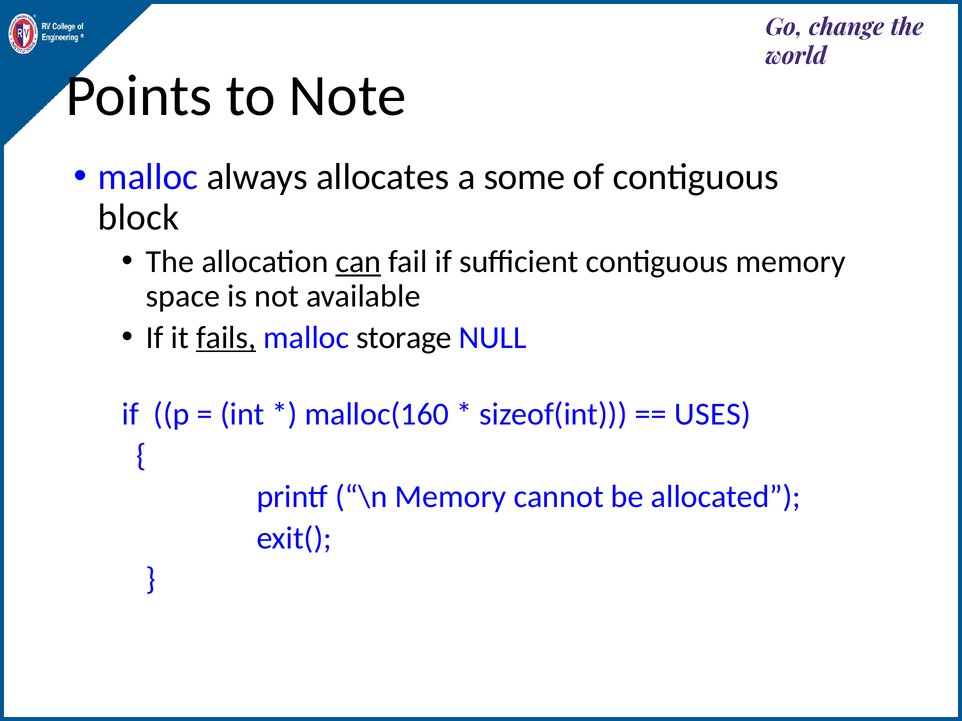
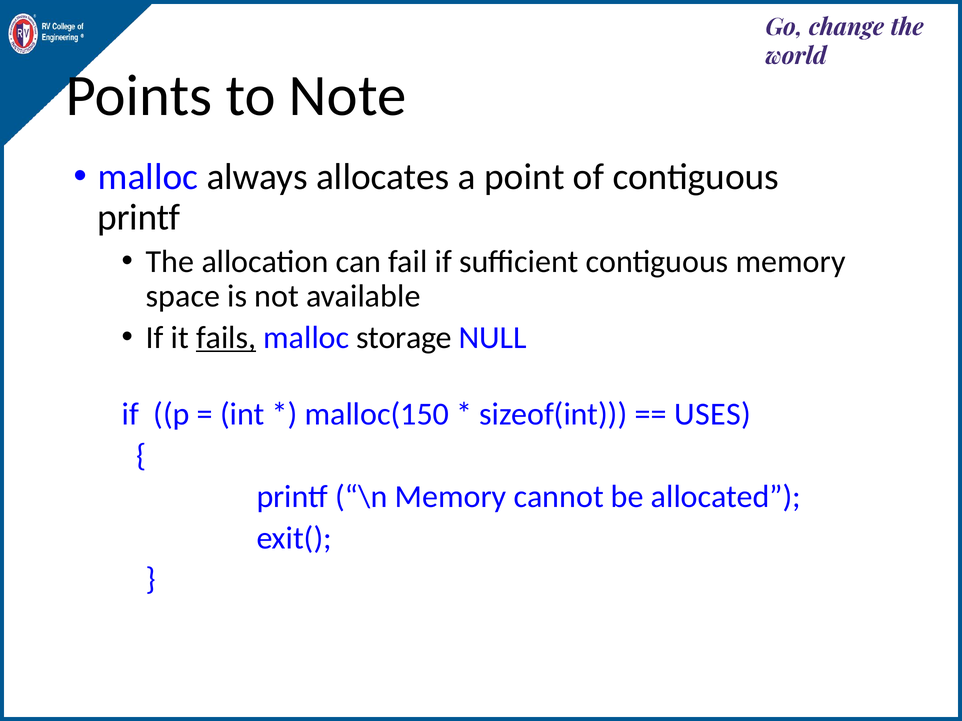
some: some -> point (524, 177)
block: block -> printf (139, 218)
can underline: present -> none (358, 262)
malloc(160: malloc(160 -> malloc(150 (377, 414)
